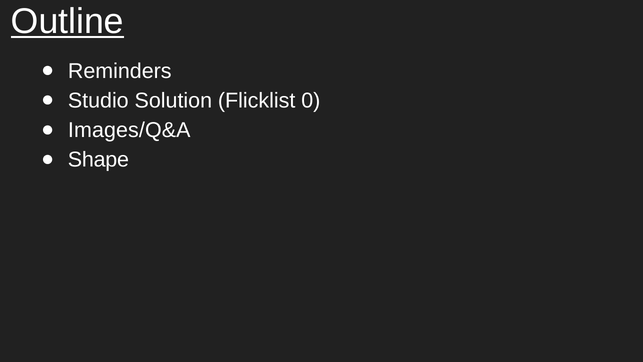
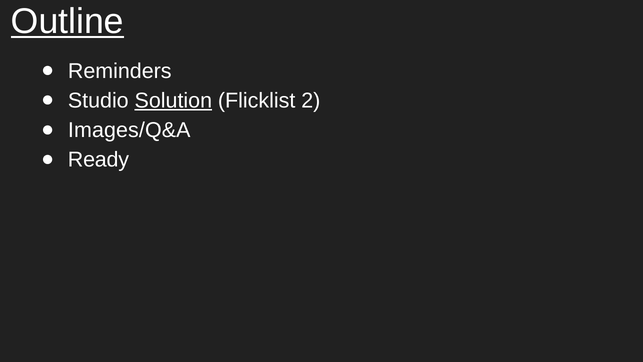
Solution underline: none -> present (173, 100)
0: 0 -> 2 (311, 100)
Shape: Shape -> Ready (98, 160)
